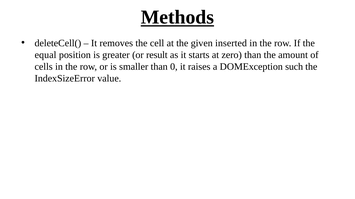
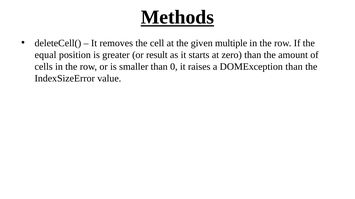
inserted: inserted -> multiple (231, 43)
DOMException such: such -> than (294, 67)
